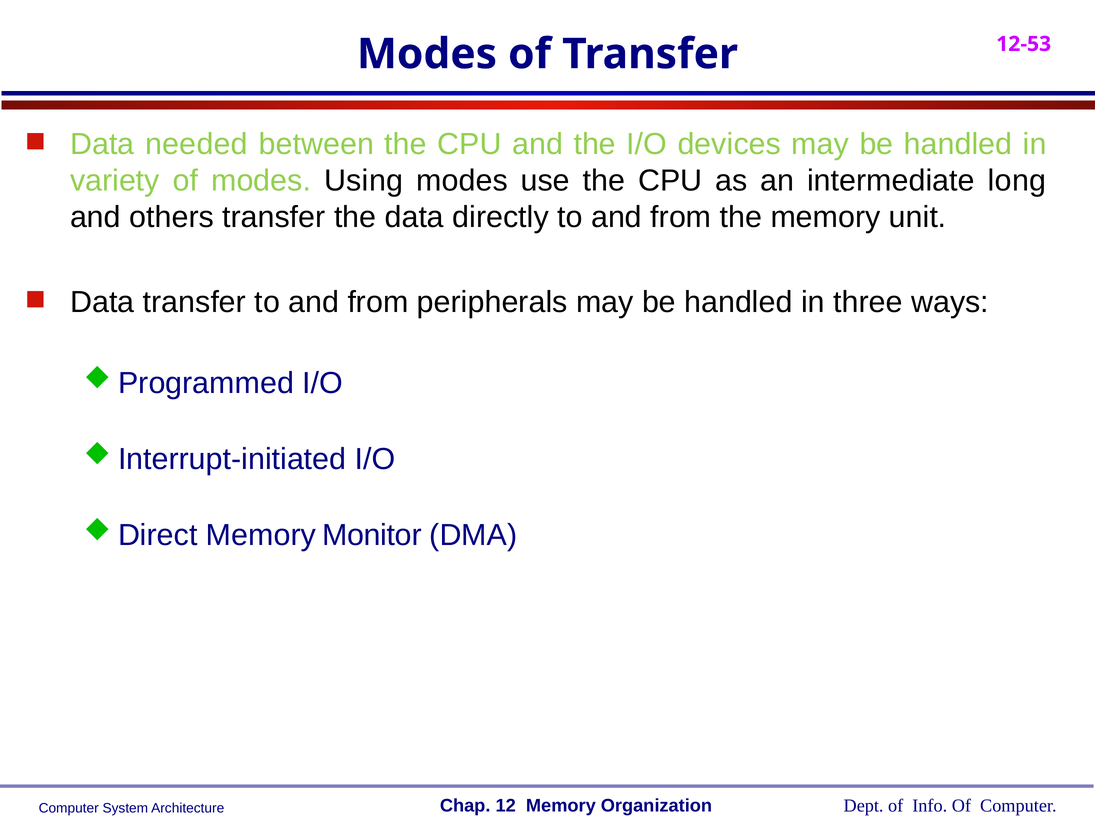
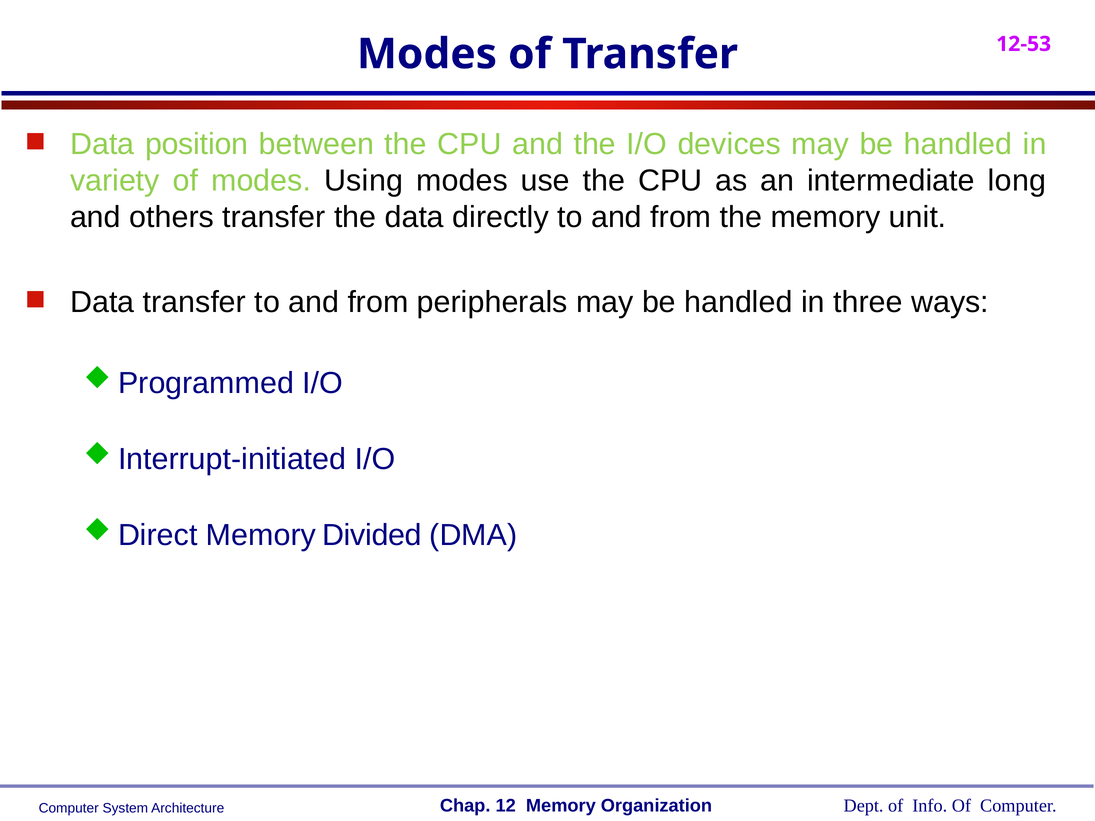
needed: needed -> position (197, 144)
Monitor: Monitor -> Divided (372, 535)
